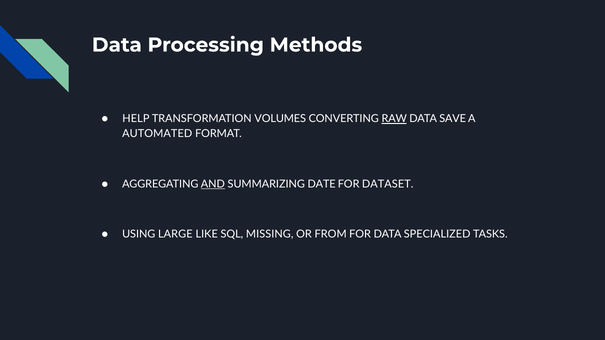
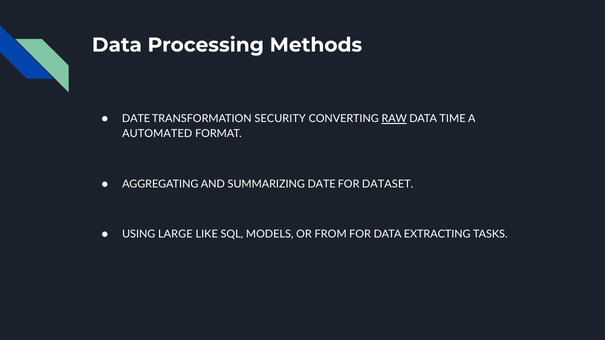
HELP: HELP -> DATE (136, 119)
VOLUMES: VOLUMES -> SECURITY (280, 119)
SAVE: SAVE -> TIME (453, 119)
AND underline: present -> none (213, 184)
MISSING: MISSING -> MODELS (270, 234)
SPECIALIZED: SPECIALIZED -> EXTRACTING (437, 234)
